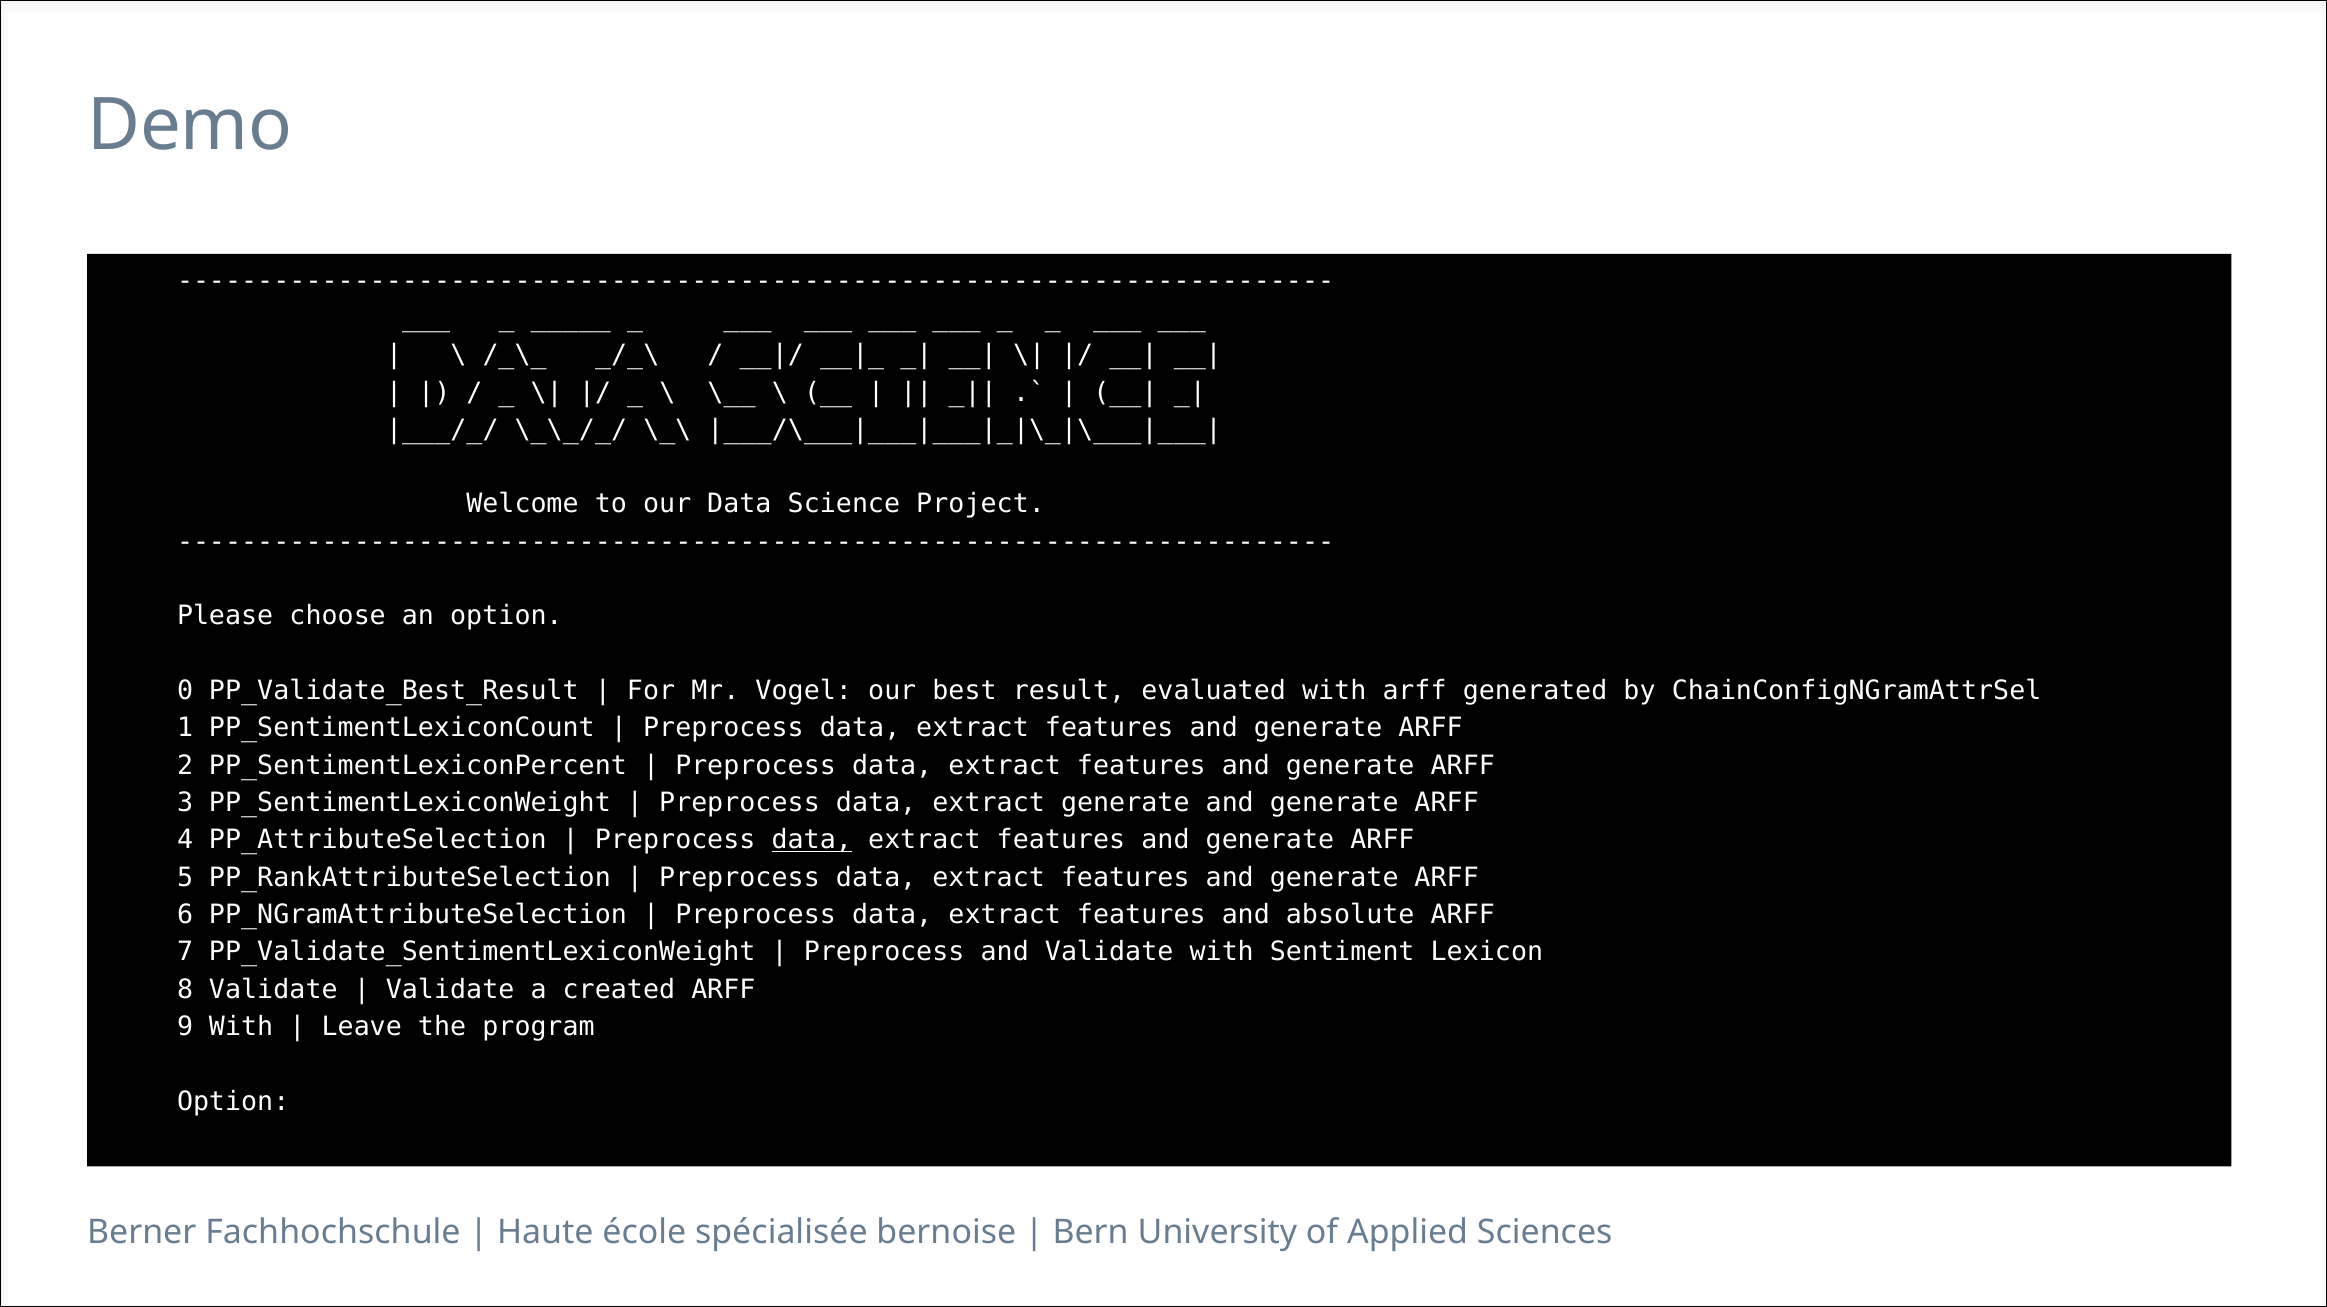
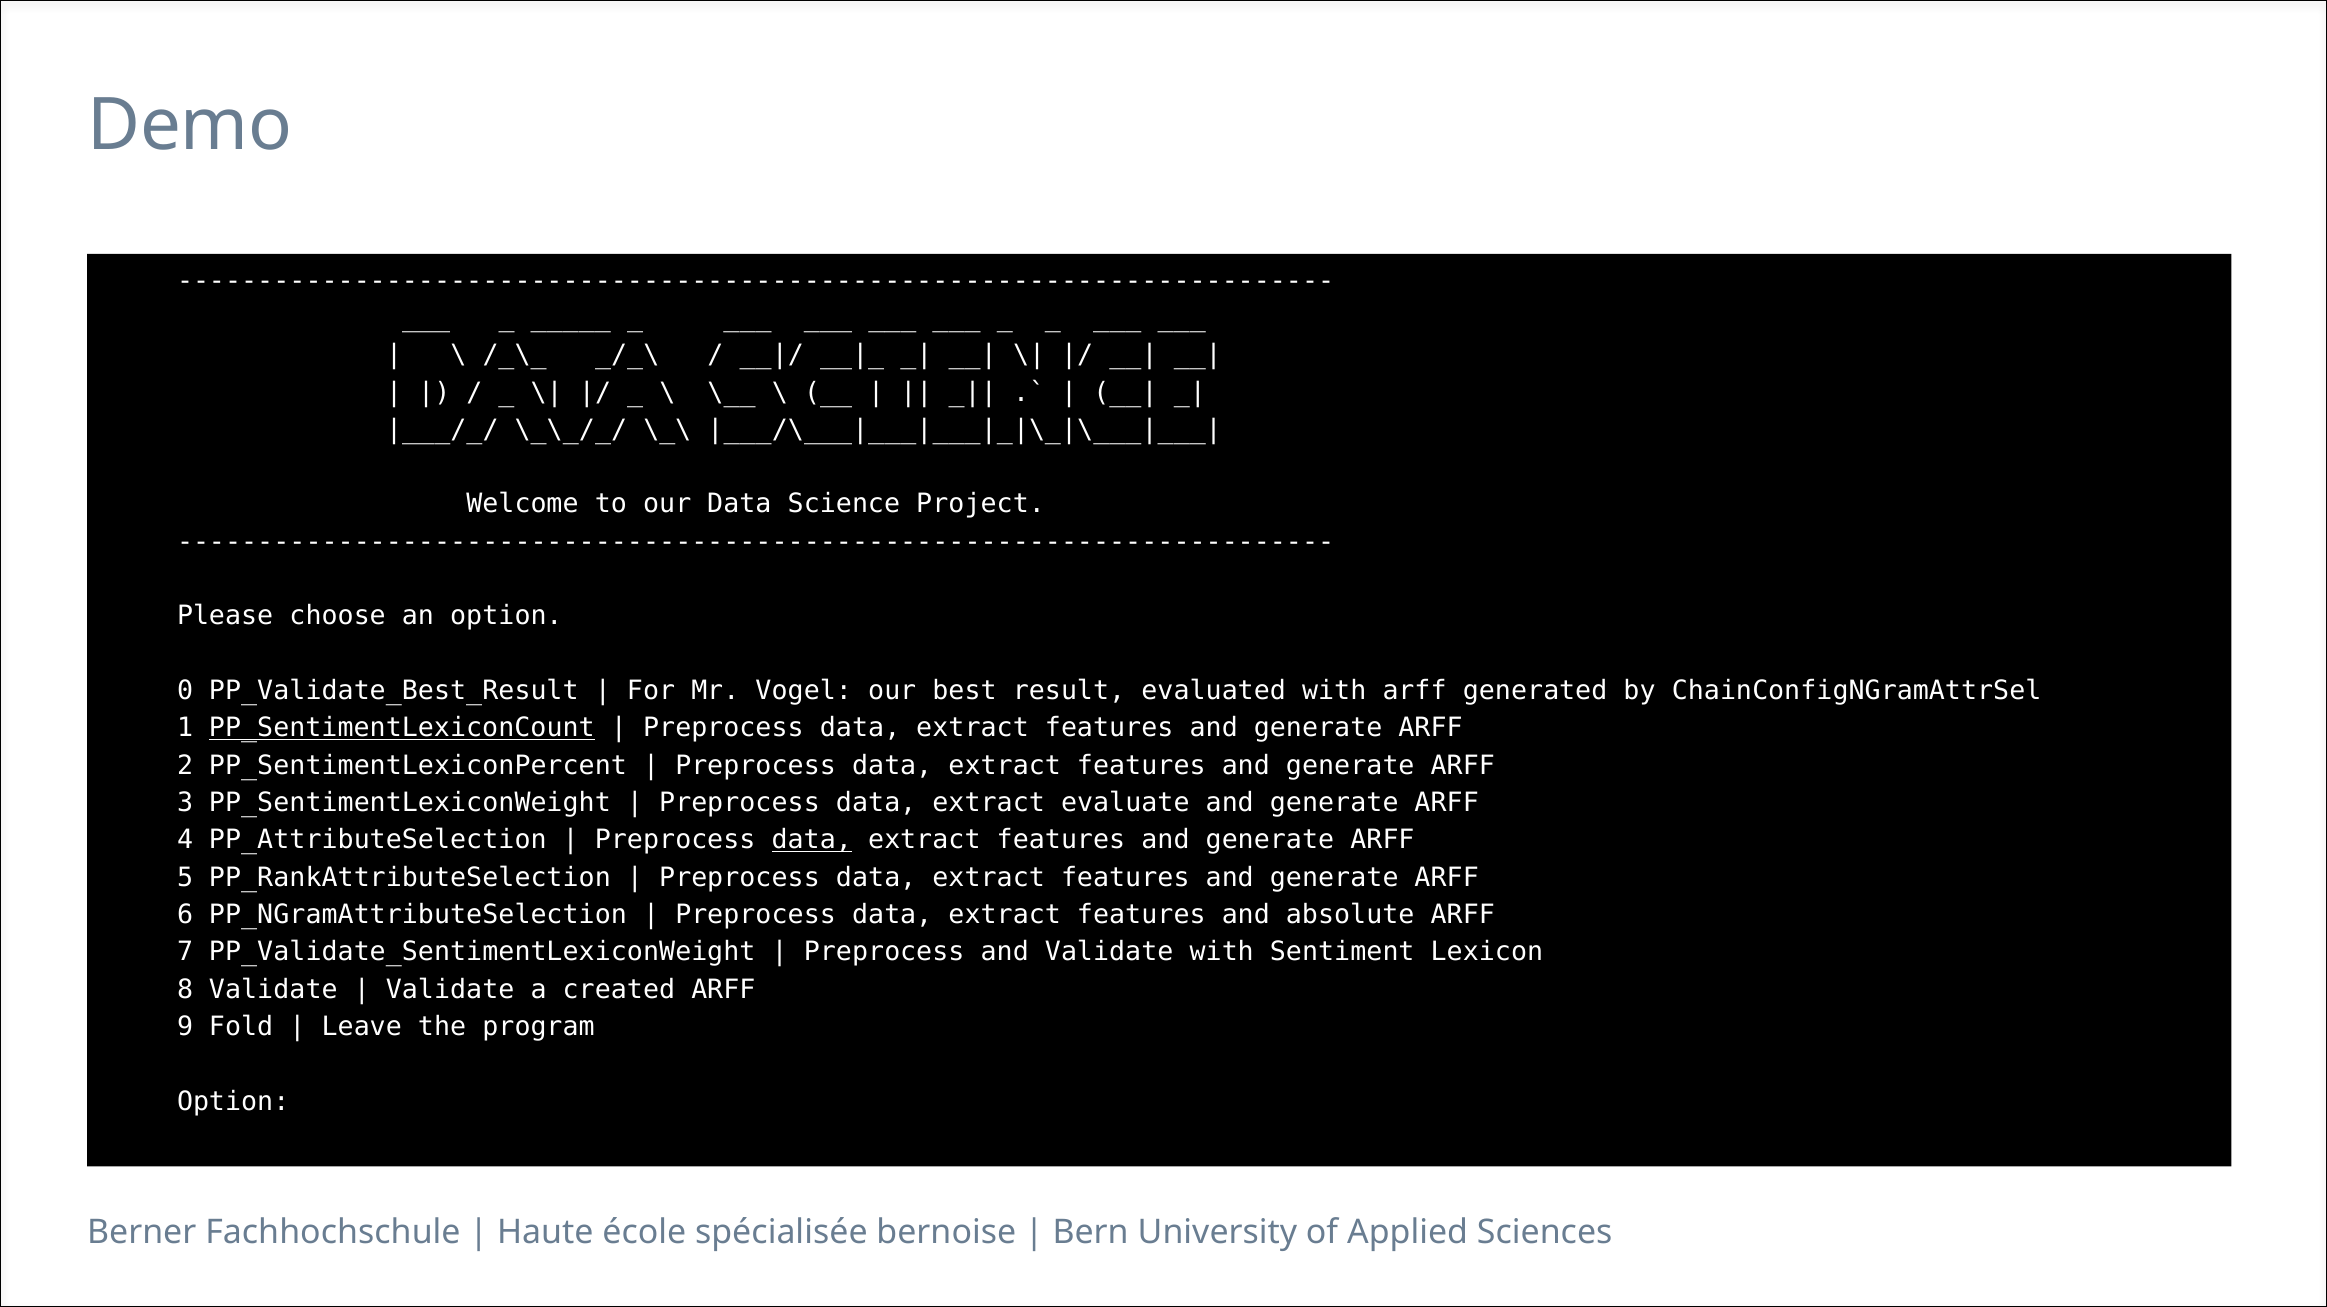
PP_SentimentLexiconCount underline: none -> present (402, 728)
extract generate: generate -> evaluate (1125, 803)
9 With: With -> Fold (241, 1027)
